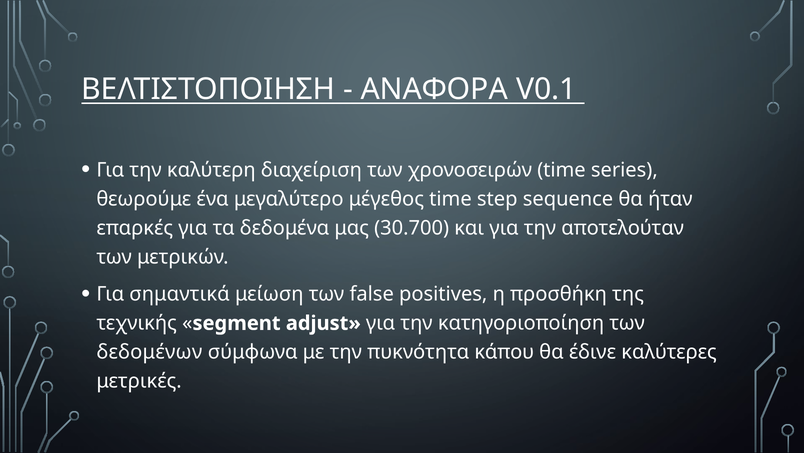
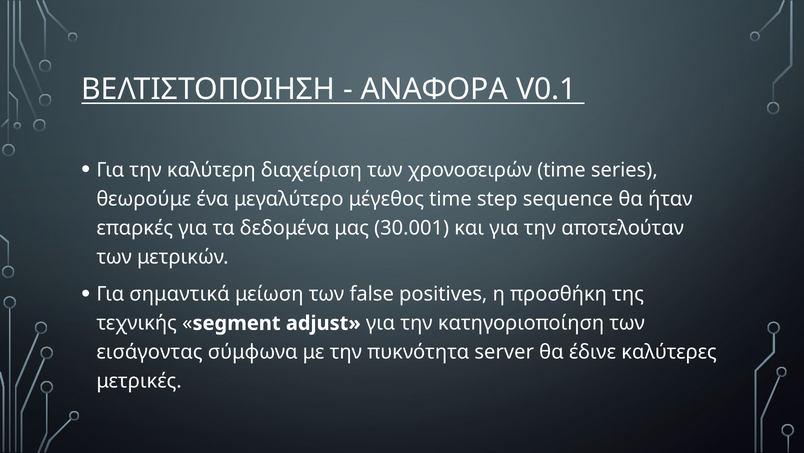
30.700: 30.700 -> 30.001 (412, 228)
δεδομένων: δεδομένων -> εισάγοντας (149, 352)
κάπου: κάπου -> server (504, 352)
